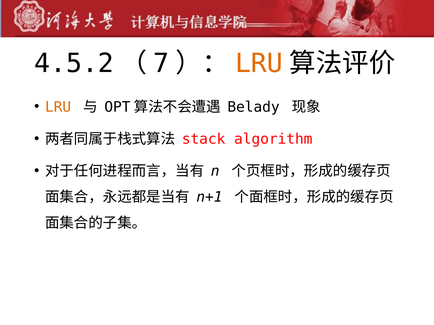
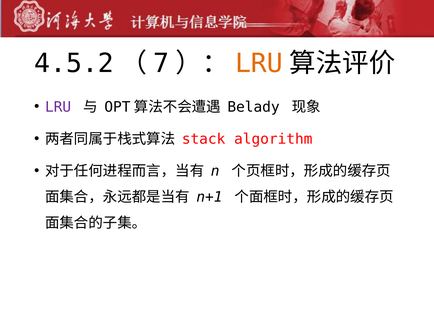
LRU colour: orange -> purple (58, 107)
